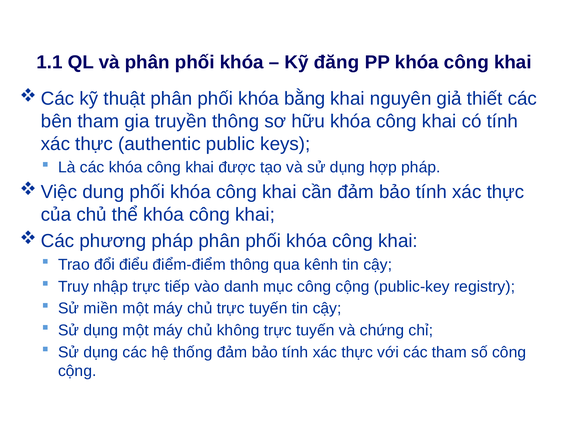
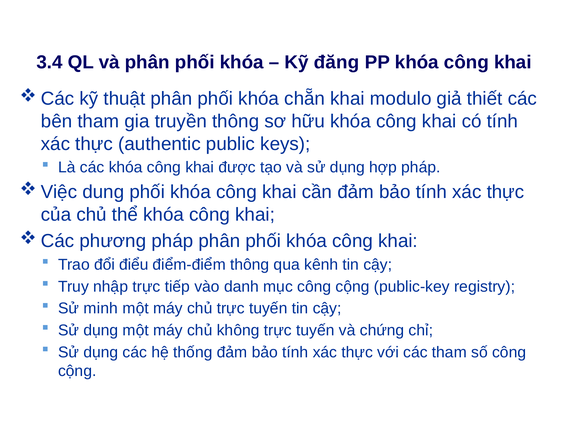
1.1: 1.1 -> 3.4 (50, 62)
bằng: bằng -> chẵn (305, 99)
nguyên: nguyên -> modulo (401, 99)
miền: miền -> minh (101, 308)
